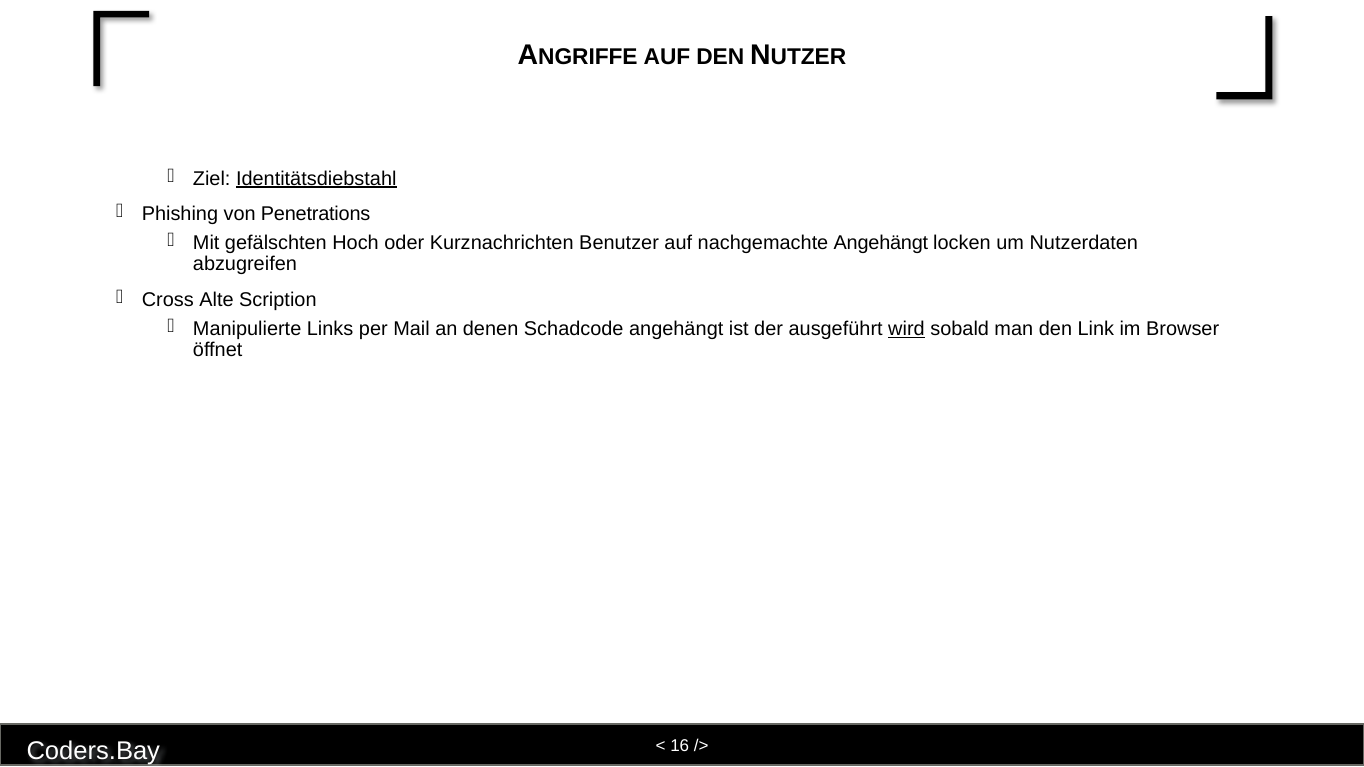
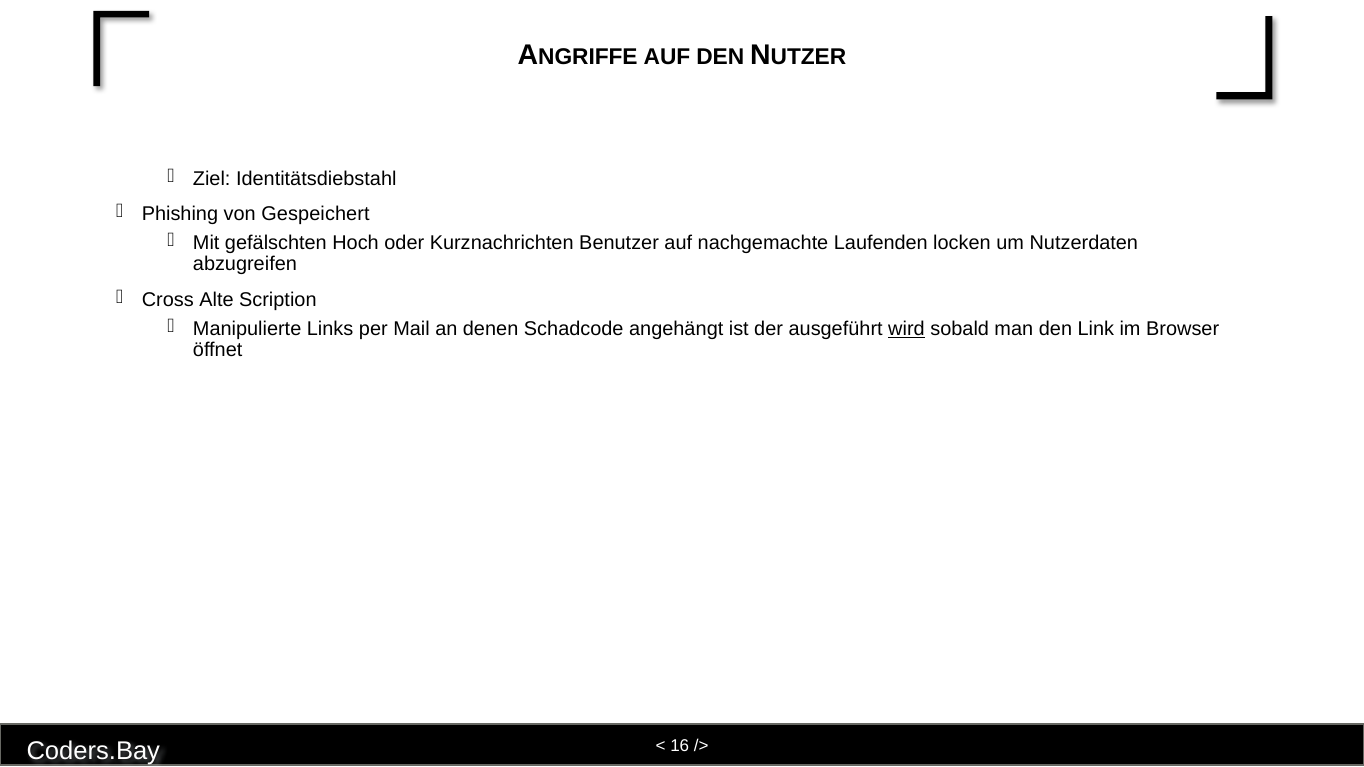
Identitätsdiebstahl underline: present -> none (316, 179)
Penetrations: Penetrations -> Gespeichert (315, 214)
nachgemachte Angehängt: Angehängt -> Laufenden (881, 243)
